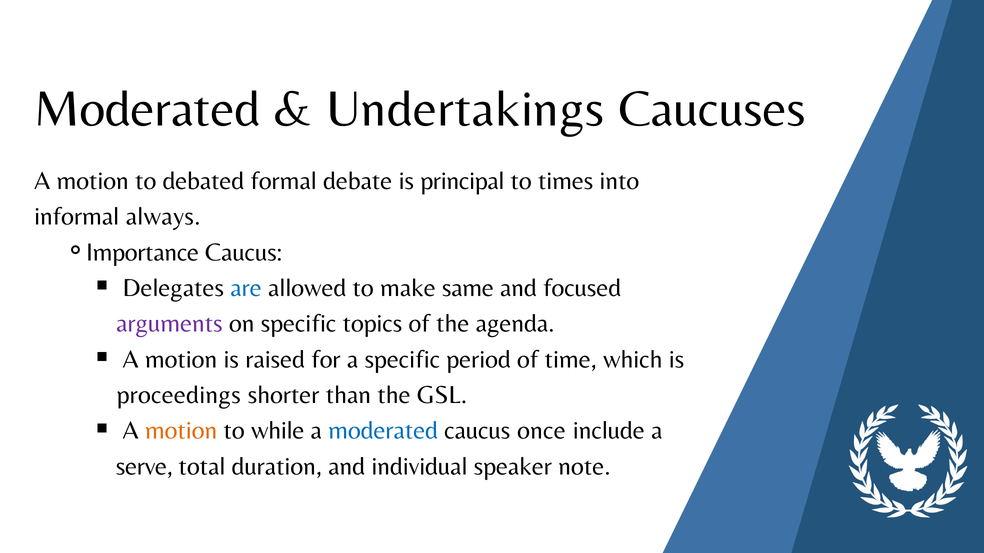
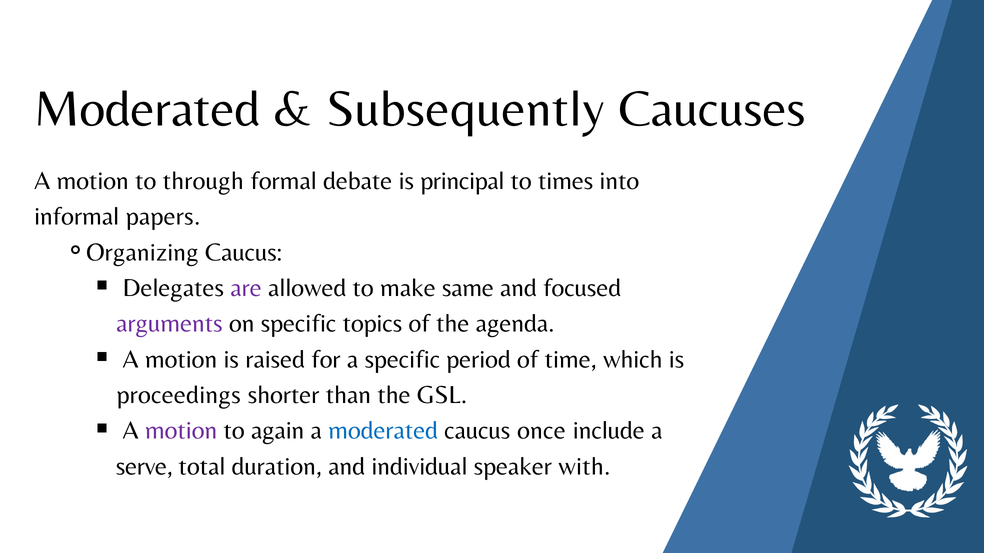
Undertakings: Undertakings -> Subsequently (466, 109)
debated: debated -> through (203, 181)
always: always -> papers (163, 217)
Importance: Importance -> Organizing (142, 252)
are colour: blue -> purple (246, 288)
motion colour: orange -> purple (181, 431)
while: while -> again (278, 431)
note: note -> with (584, 467)
